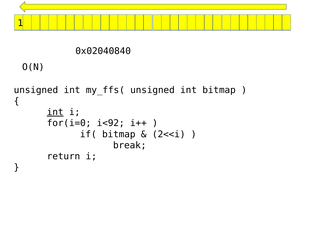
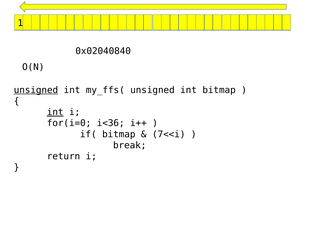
unsigned underline: none -> present (36, 90)
i<92: i<92 -> i<36 (111, 123)
2<<i: 2<<i -> 7<<i (169, 134)
